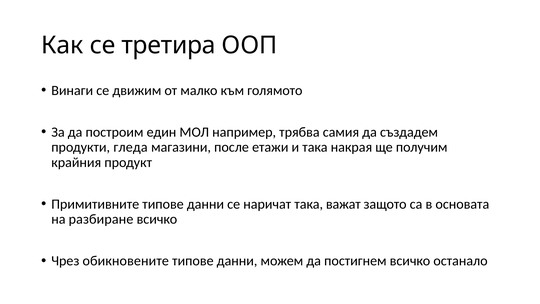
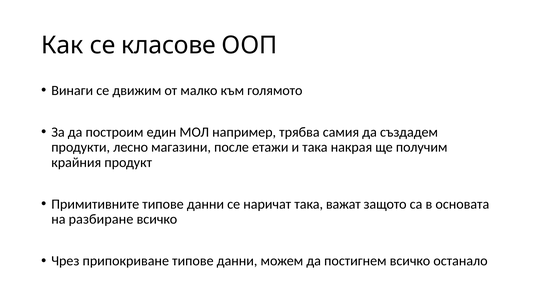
третира: третира -> класове (169, 45)
гледа: гледа -> лесно (131, 147)
обикновените: обикновените -> припокриване (126, 261)
